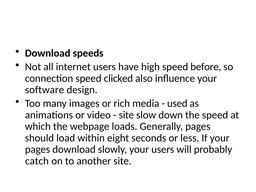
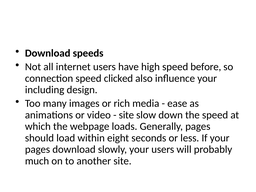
software: software -> including (45, 90)
used: used -> ease (177, 103)
catch: catch -> much (37, 161)
